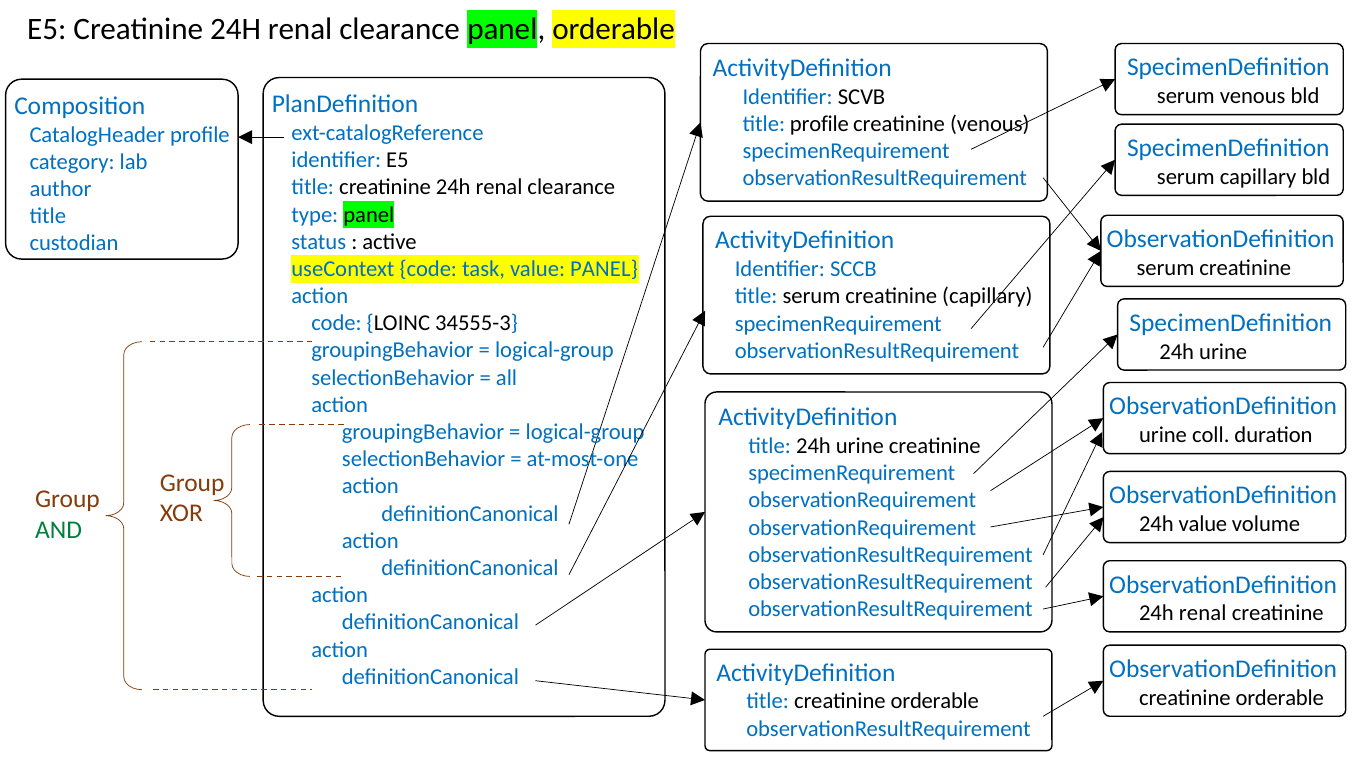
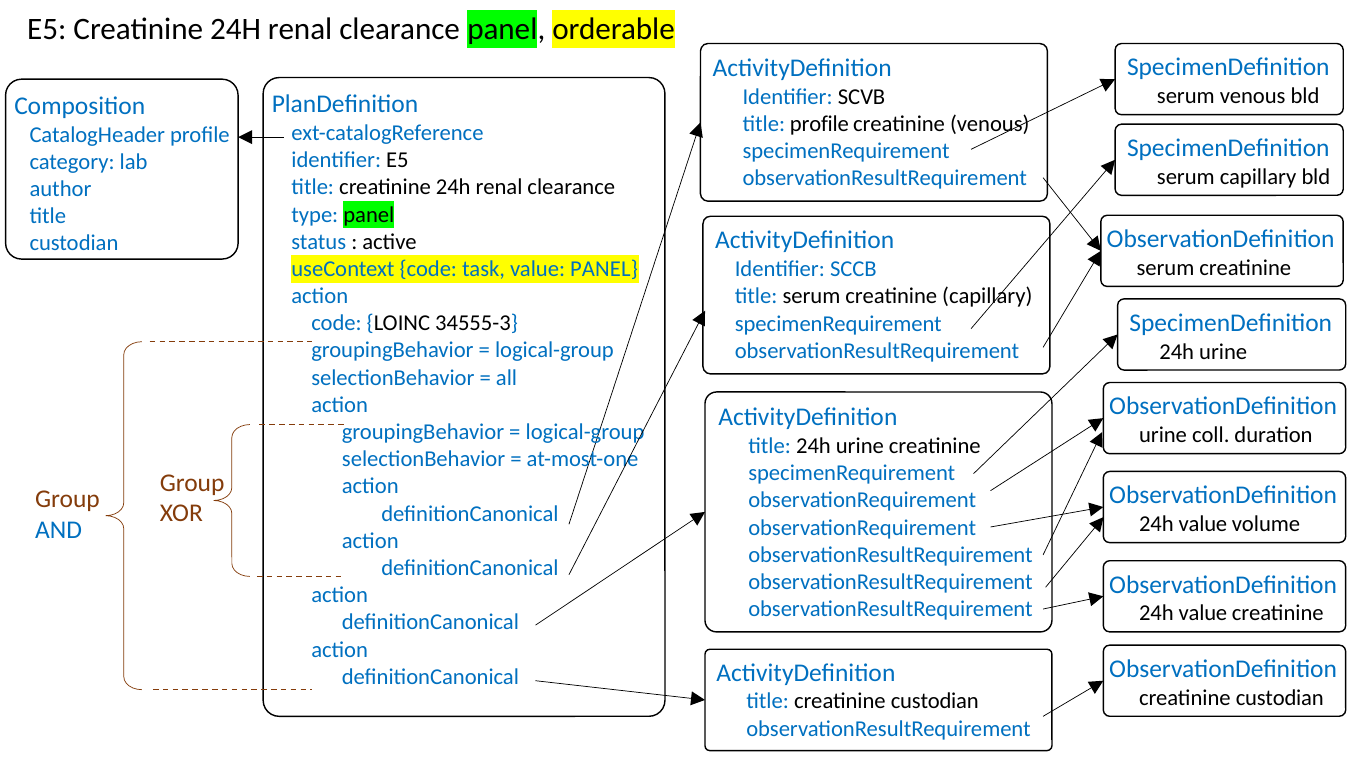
AND colour: green -> blue (59, 530)
renal: renal -> value (1203, 613)
orderable: orderable -> custodian (1280, 698)
title creatinine orderable: orderable -> custodian (935, 701)
